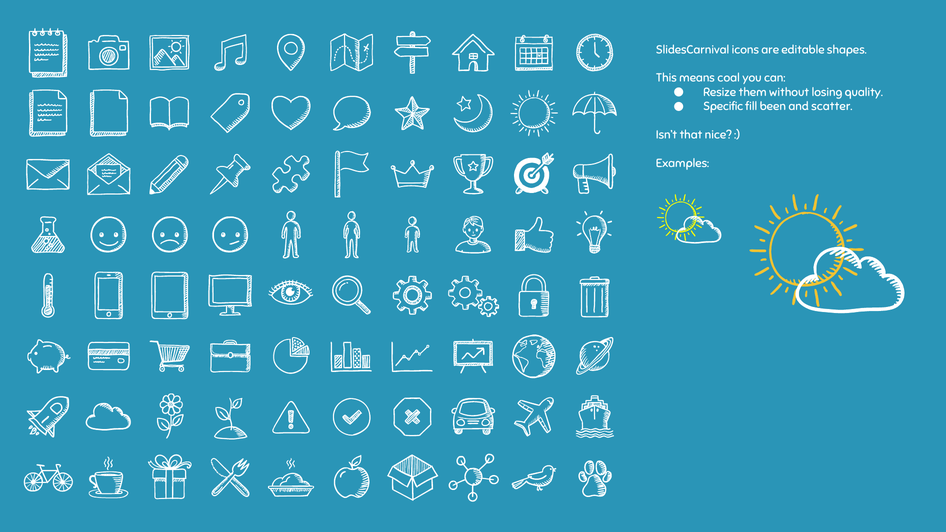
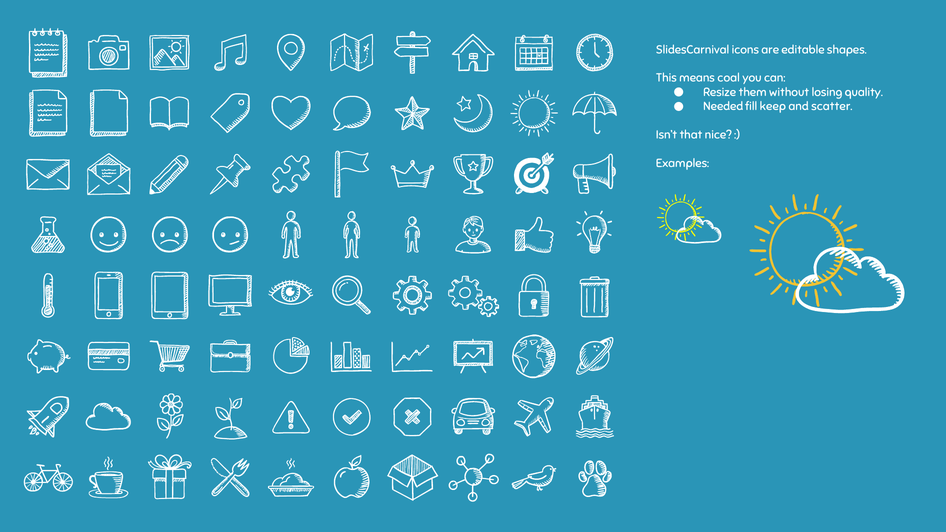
Specific: Specific -> Needed (723, 107)
been: been -> keep (773, 107)
